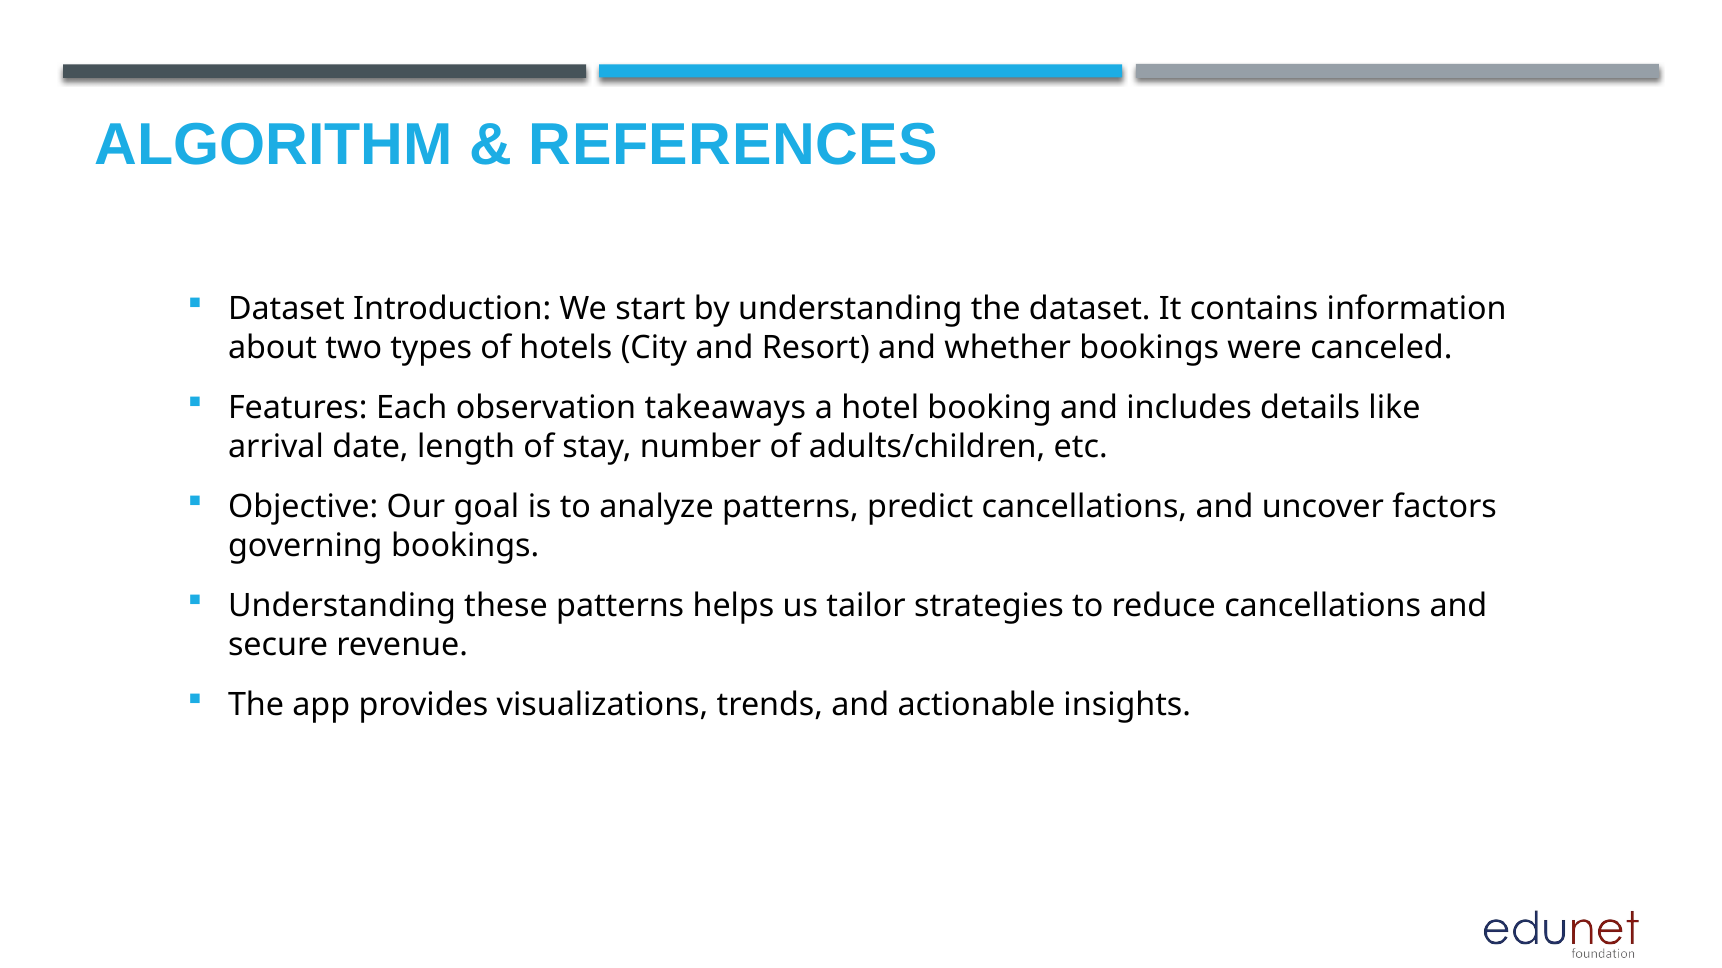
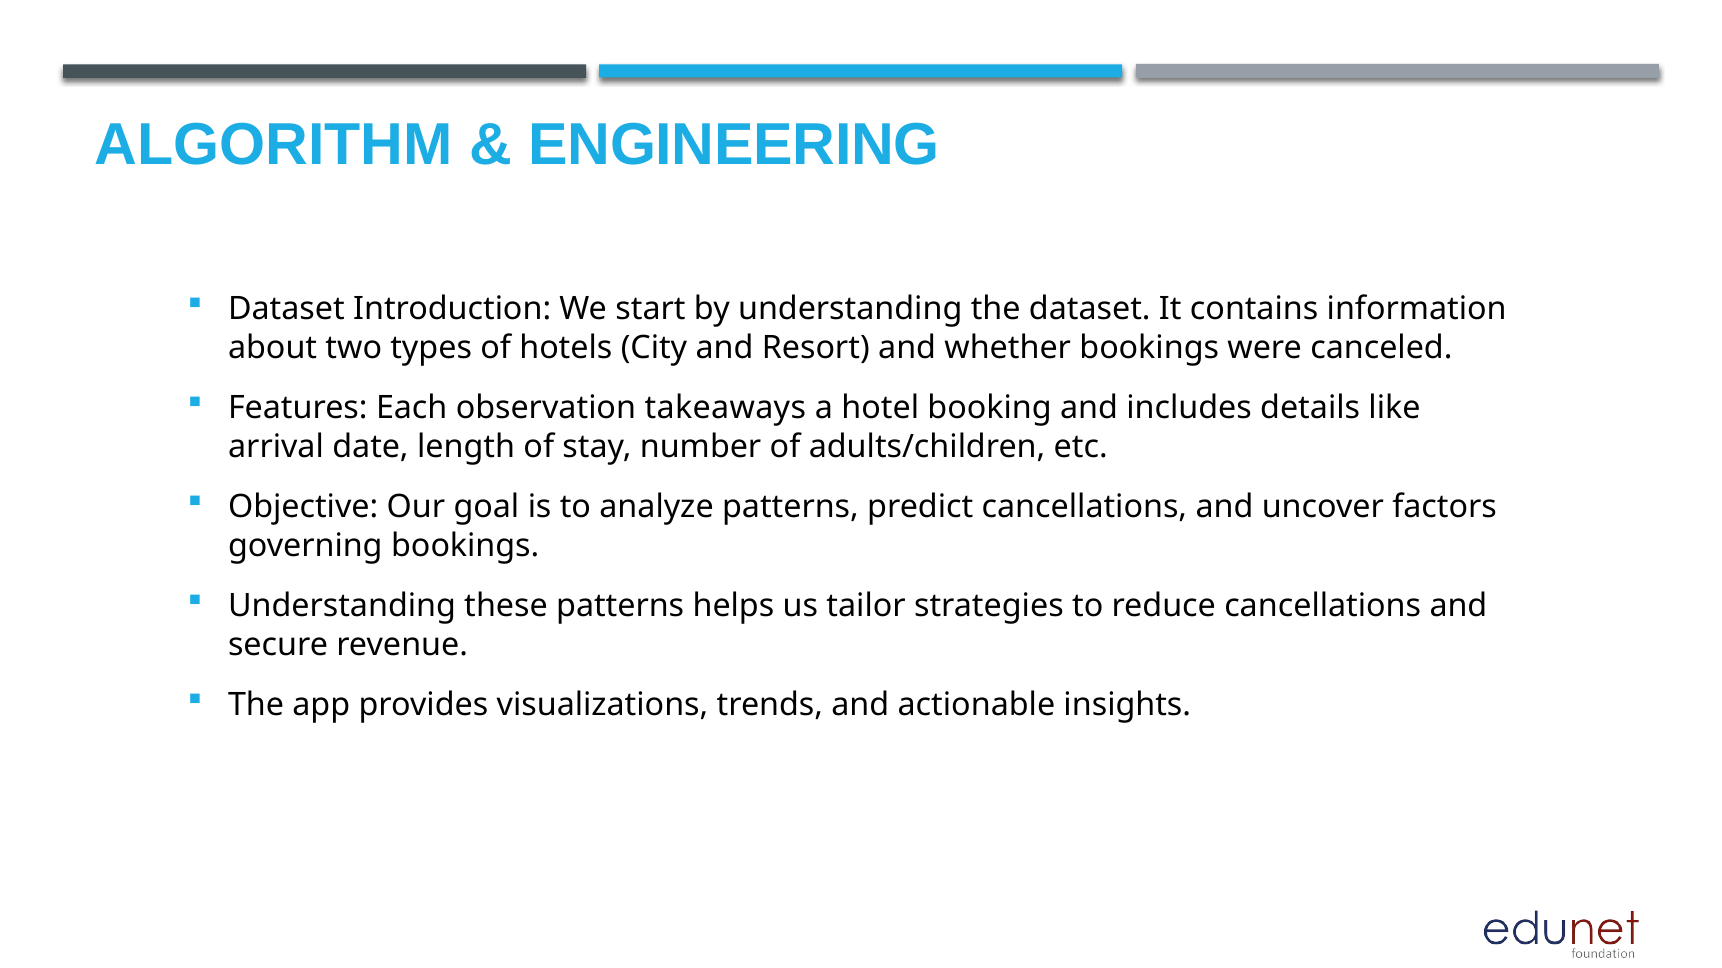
REFERENCES: REFERENCES -> ENGINEERING (734, 145)
